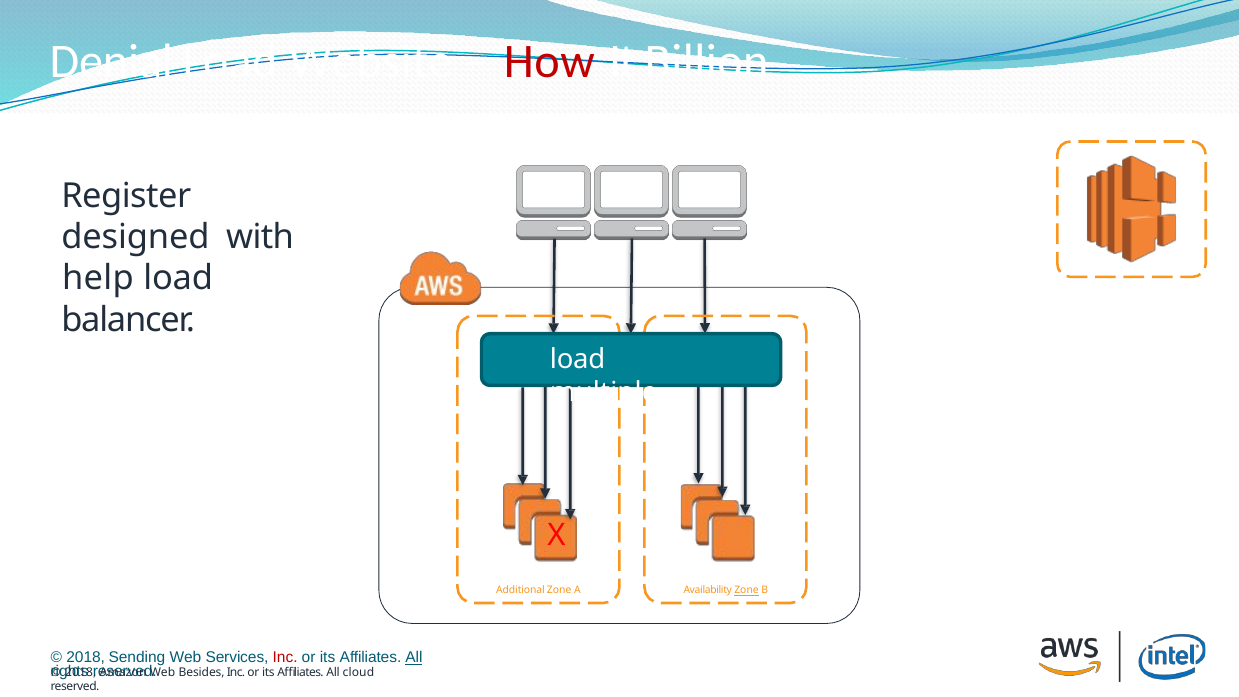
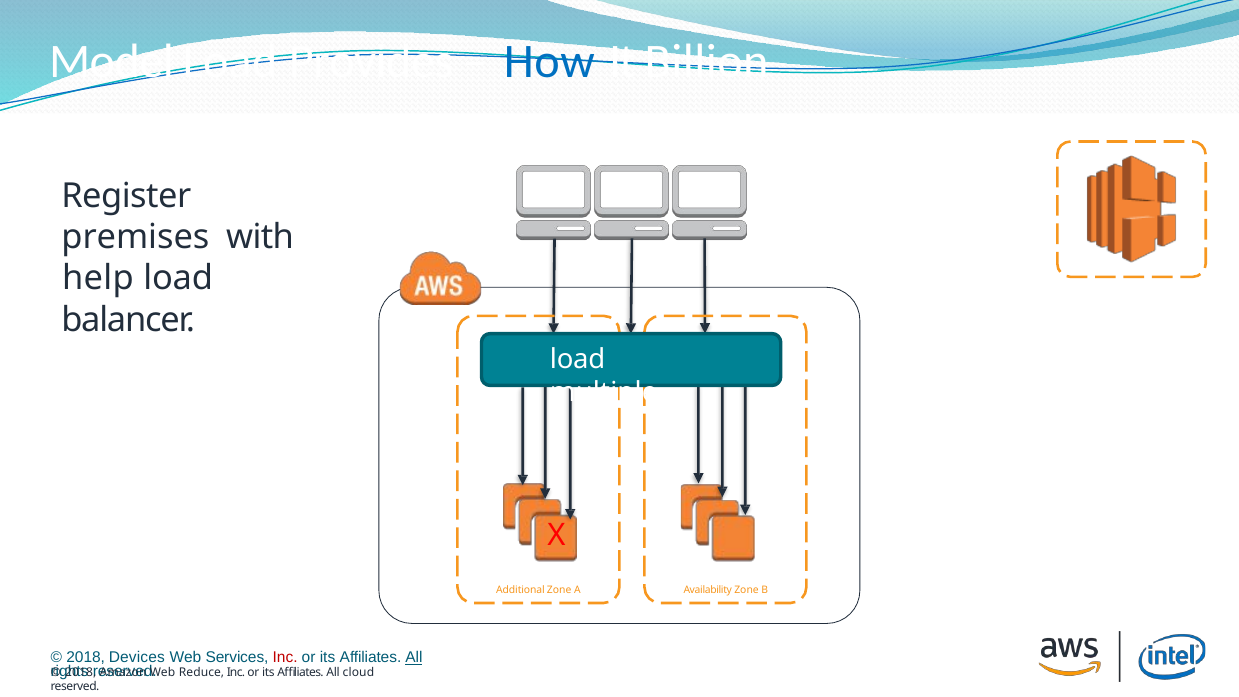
Denial: Denial -> Model (111, 62)
Website: Website -> Provides (371, 62)
How colour: red -> blue (549, 62)
designed: designed -> premises (135, 237)
Zone underline: present -> none (747, 590)
Sending: Sending -> Devices (137, 658)
Besides: Besides -> Reduce (202, 672)
